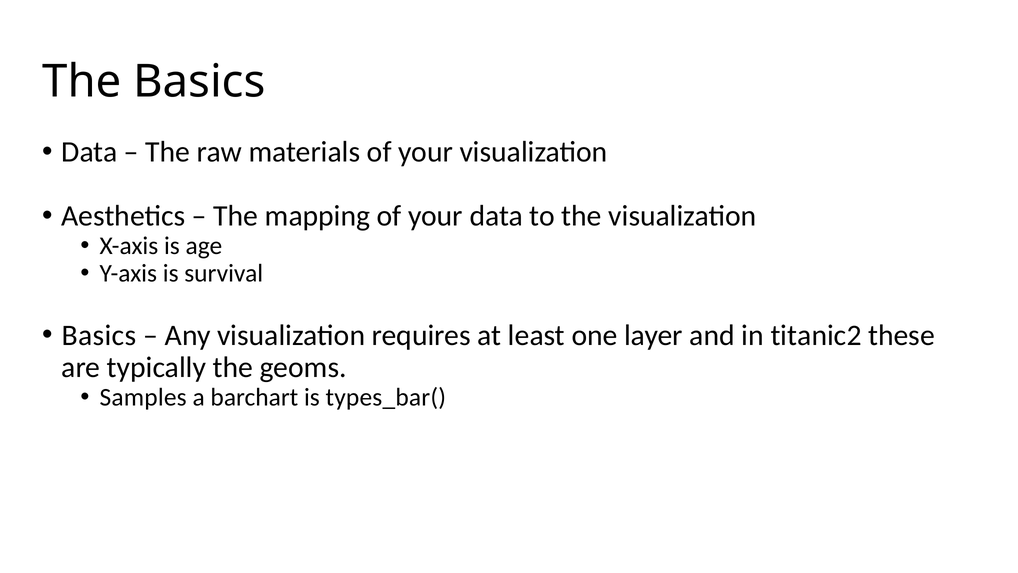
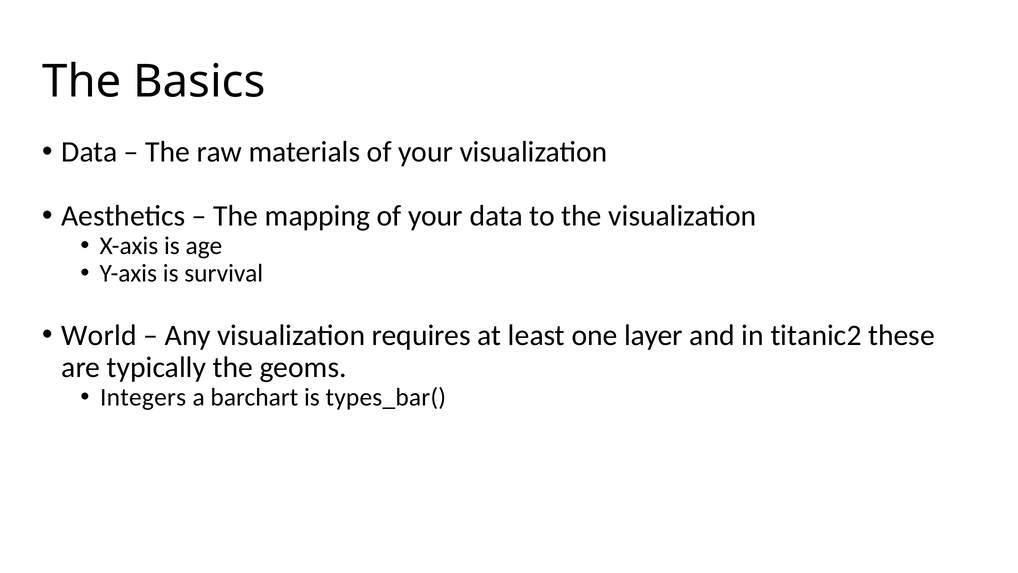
Basics: Basics -> World (99, 335)
Samples: Samples -> Integers (143, 397)
